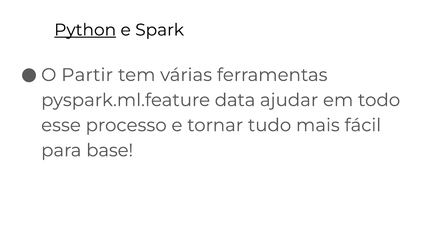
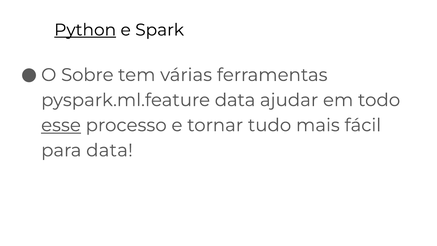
Partir: Partir -> Sobre (87, 75)
esse underline: none -> present (61, 125)
para base: base -> data (109, 150)
